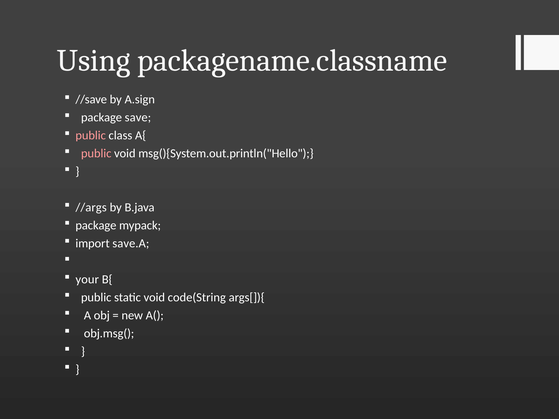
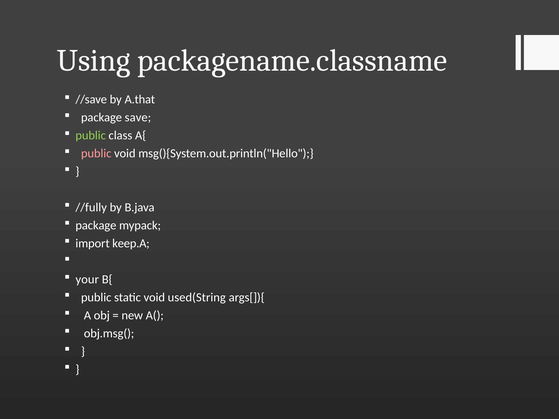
A.sign: A.sign -> A.that (140, 100)
public colour: pink -> light green (91, 136)
//args: //args -> //fully (91, 208)
save.A: save.A -> keep.A (131, 244)
code(String: code(String -> used(String (197, 298)
